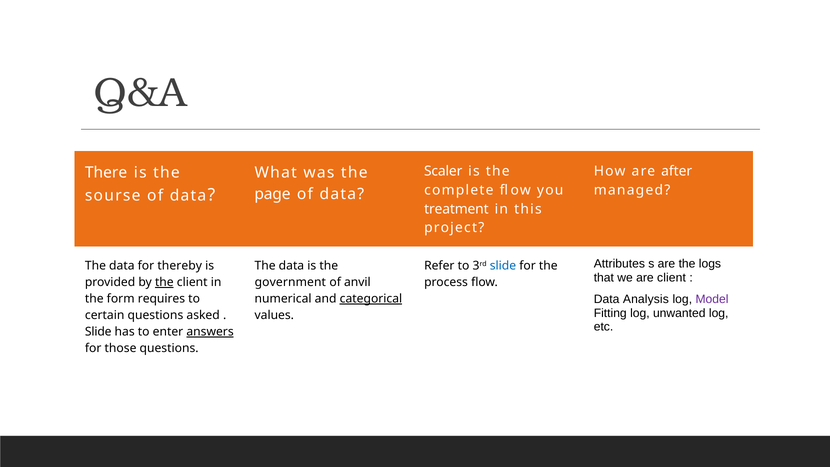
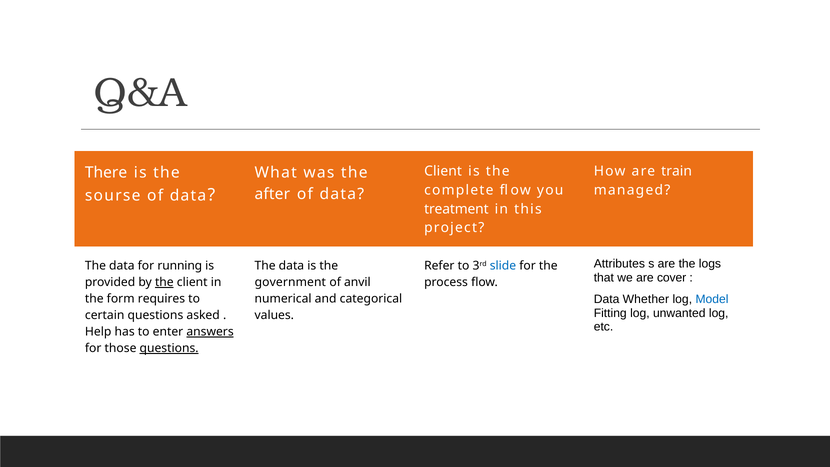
Scaler: Scaler -> Client (443, 171)
after: after -> train (677, 171)
page: page -> after (272, 194)
thereby: thereby -> running (180, 266)
are client: client -> cover (672, 277)
Analysis: Analysis -> Whether (646, 299)
Model colour: purple -> blue (712, 299)
categorical underline: present -> none (371, 299)
Slide: Slide -> Help (98, 332)
questions underline: none -> present (169, 348)
